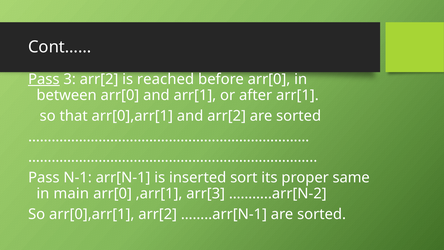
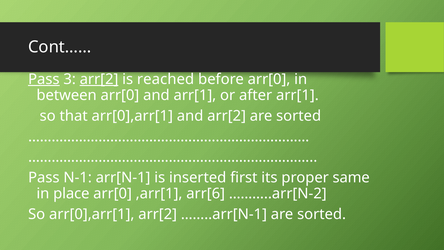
arr[2 underline: none -> present (99, 79)
sort: sort -> first (244, 178)
main: main -> place (71, 194)
arr[3: arr[3 -> arr[6 (206, 194)
